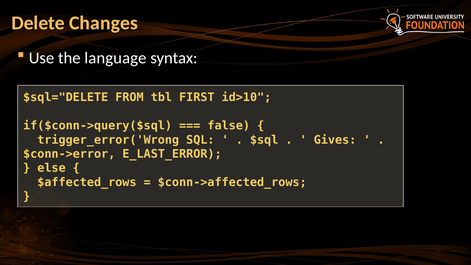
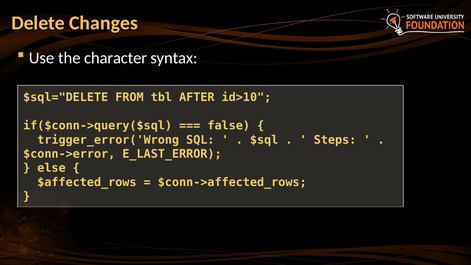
language: language -> character (116, 58)
FIRST: FIRST -> AFTER (197, 97)
Gives: Gives -> Steps (335, 140)
